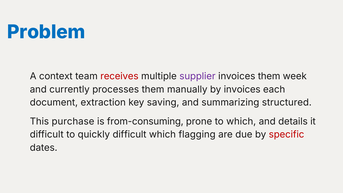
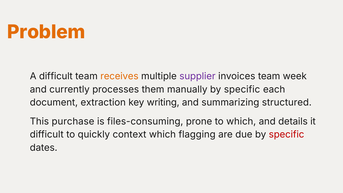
Problem colour: blue -> orange (46, 32)
A context: context -> difficult (56, 76)
receives colour: red -> orange (119, 76)
invoices them: them -> team (269, 76)
manually by invoices: invoices -> specific (242, 89)
saving: saving -> writing (163, 102)
from-consuming: from-consuming -> files-consuming (145, 121)
quickly difficult: difficult -> context (130, 134)
